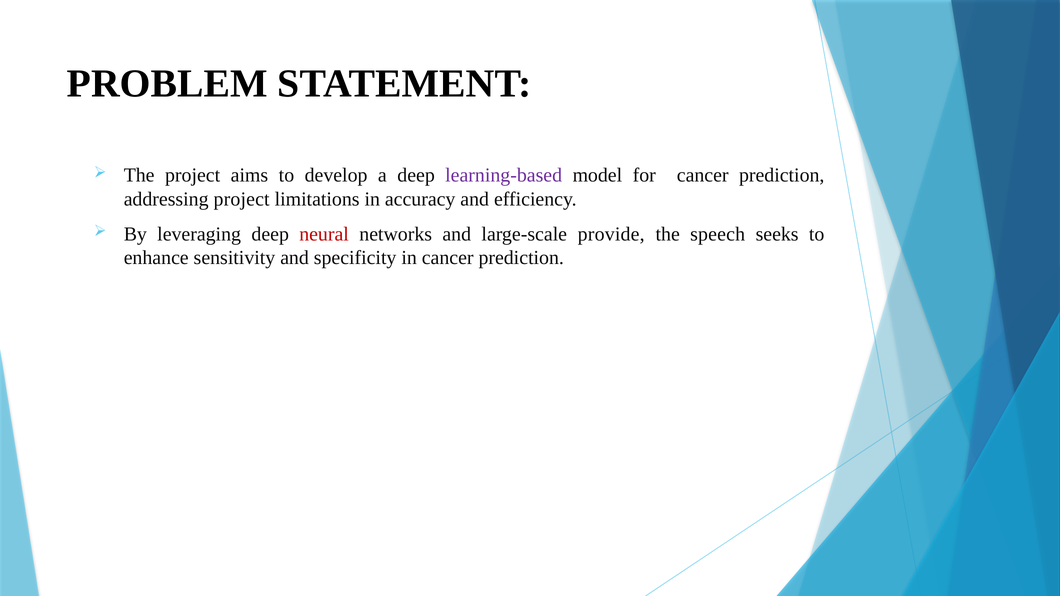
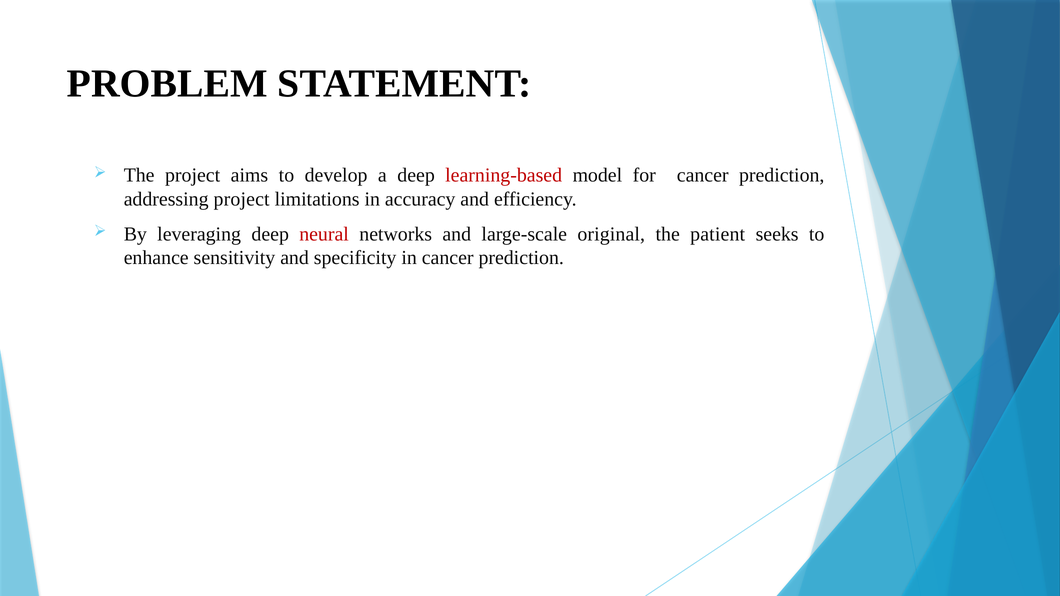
learning-based colour: purple -> red (504, 175)
provide: provide -> original (611, 234)
speech: speech -> patient (718, 234)
